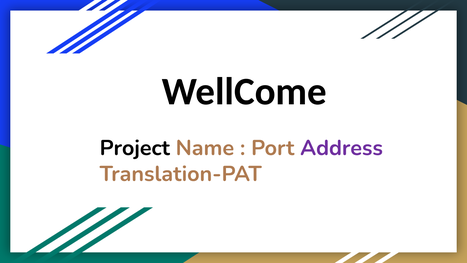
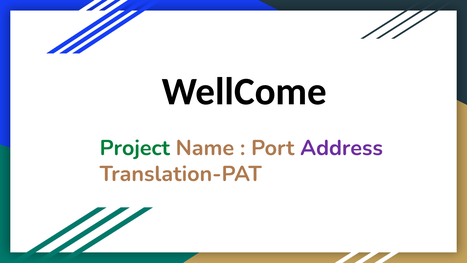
Project colour: black -> green (135, 148)
